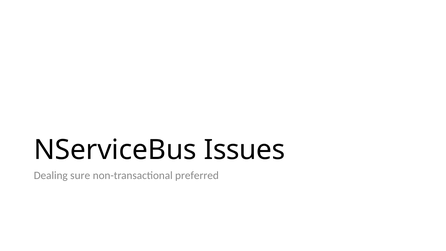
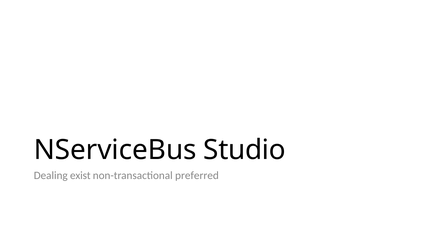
Issues: Issues -> Studio (245, 150)
sure: sure -> exist (80, 176)
